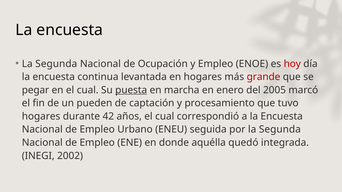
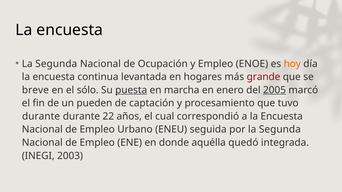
hoy colour: red -> orange (292, 64)
pegar: pegar -> breve (35, 90)
en el cual: cual -> sólo (88, 90)
2005 underline: none -> present (275, 90)
hogares: hogares -> durante (41, 117)
42: 42 -> 22 (108, 117)
2002: 2002 -> 2003 (70, 156)
